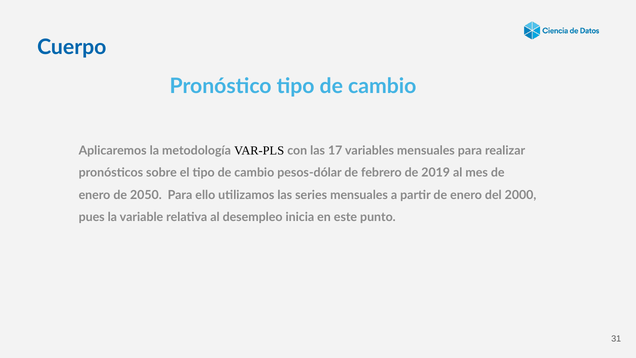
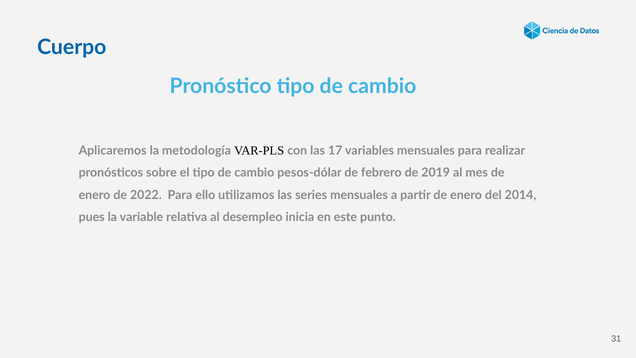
2050: 2050 -> 2022 (146, 195)
2000: 2000 -> 2014 (521, 195)
